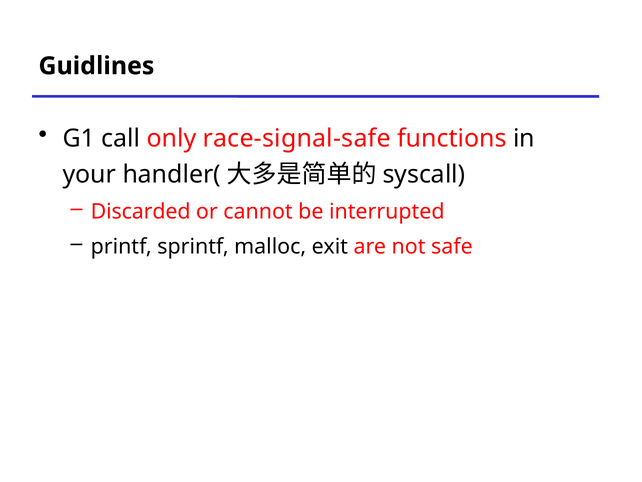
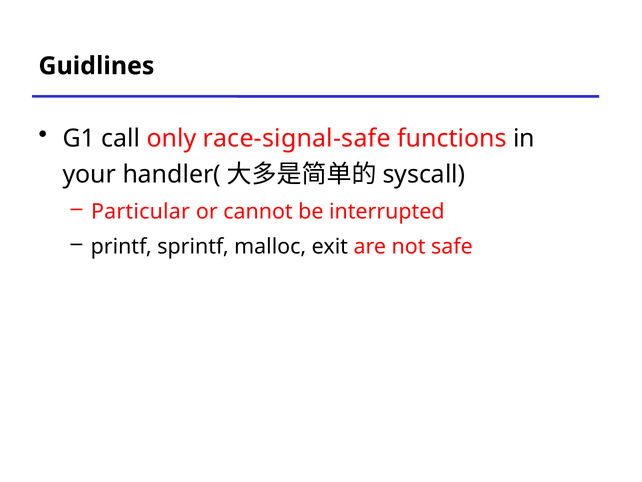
Discarded: Discarded -> Particular (140, 211)
